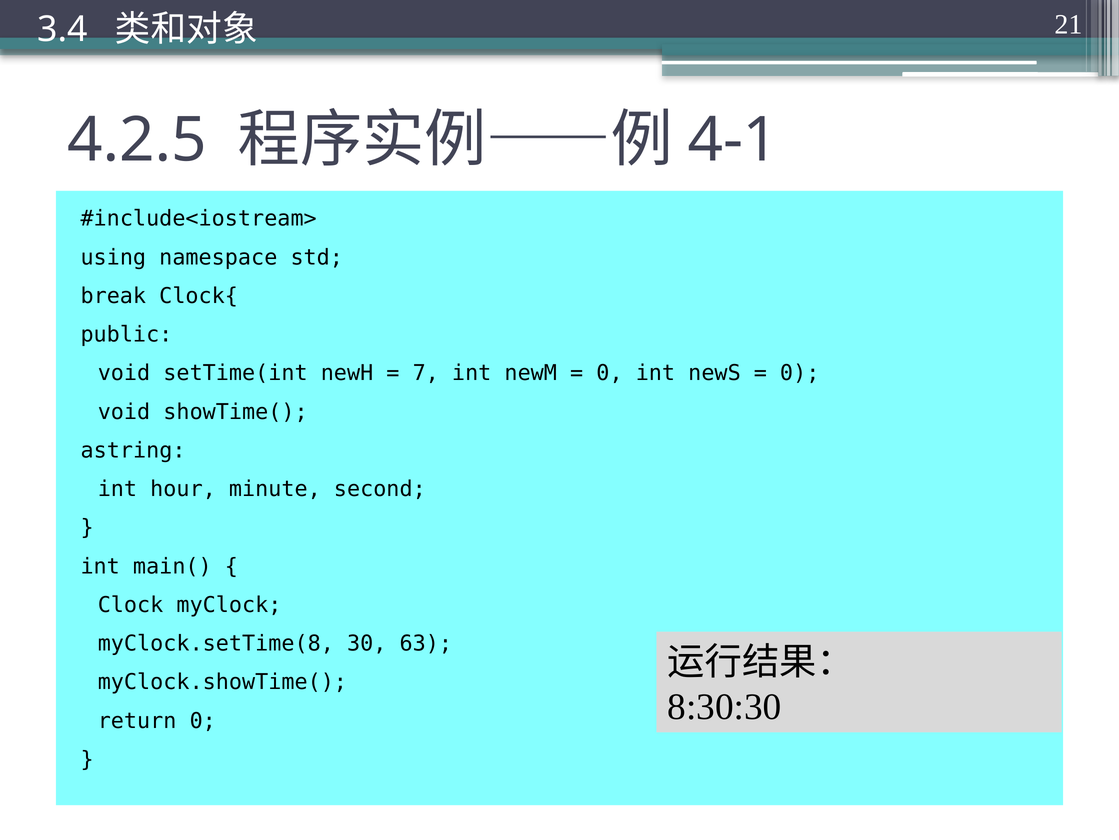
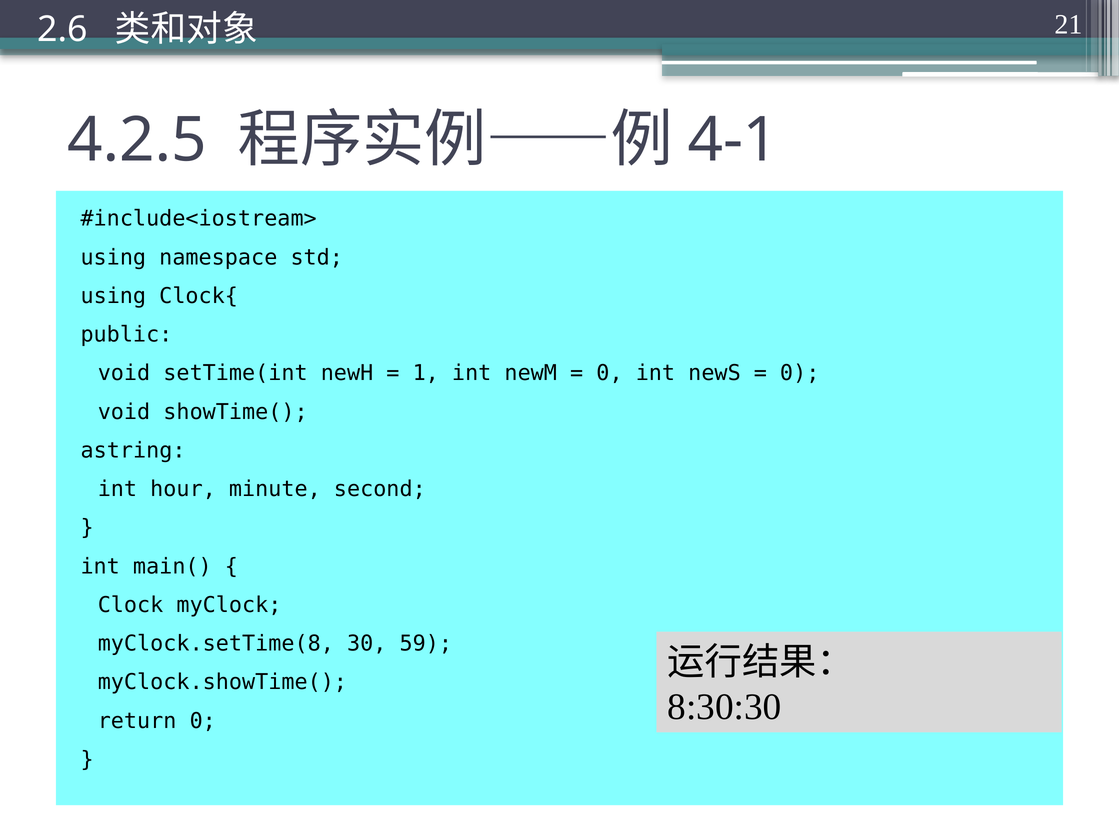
3.4: 3.4 -> 2.6 (62, 29)
break: break -> using (113, 296)
7: 7 -> 1 (426, 373)
63: 63 -> 59 (426, 643)
